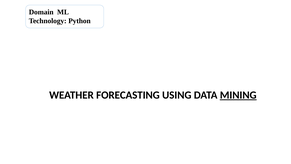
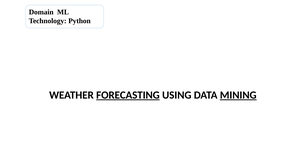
FORECASTING underline: none -> present (128, 95)
